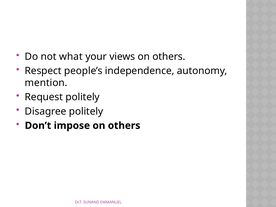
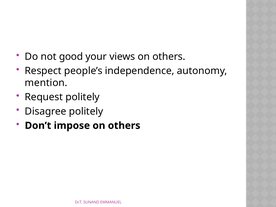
what: what -> good (71, 57)
